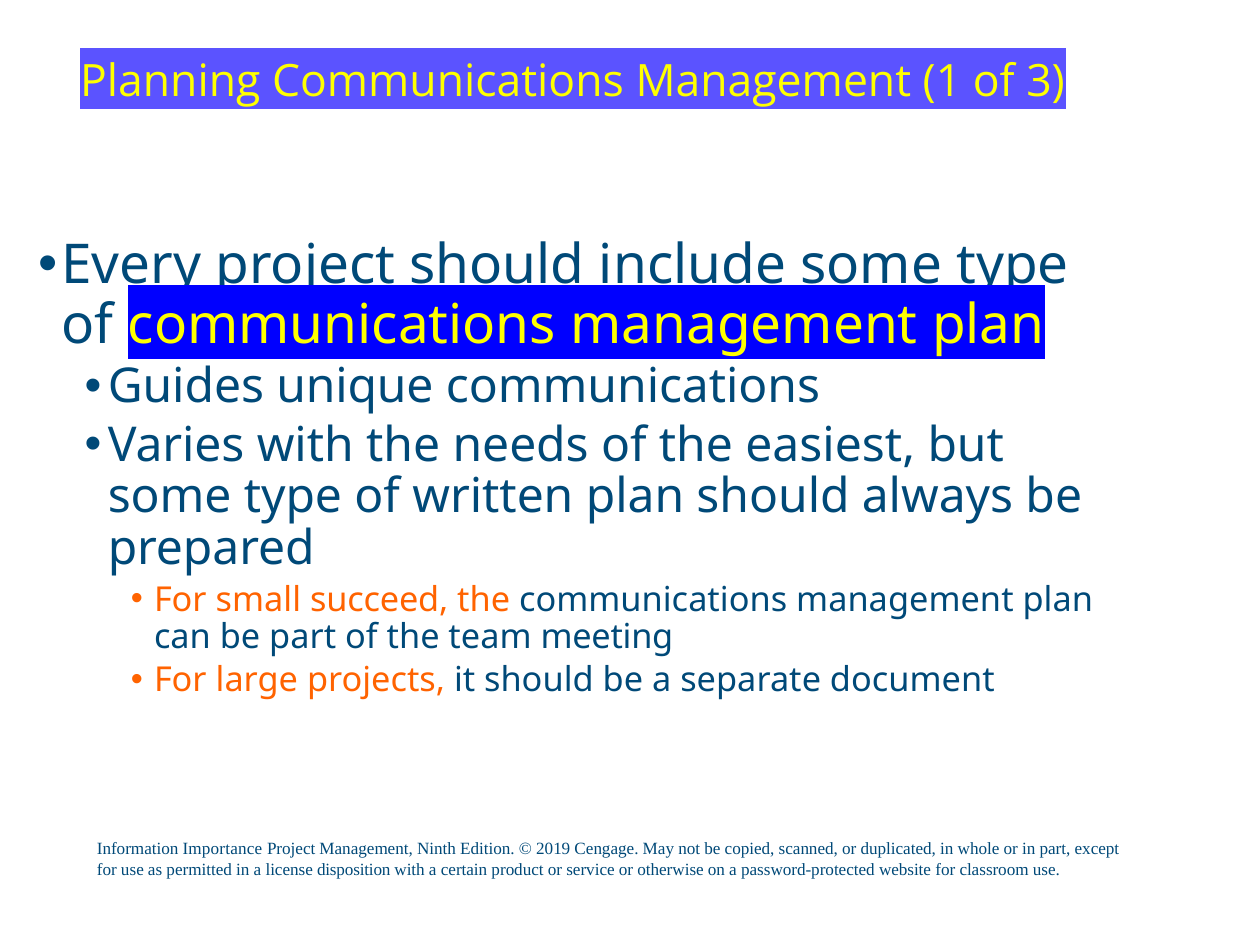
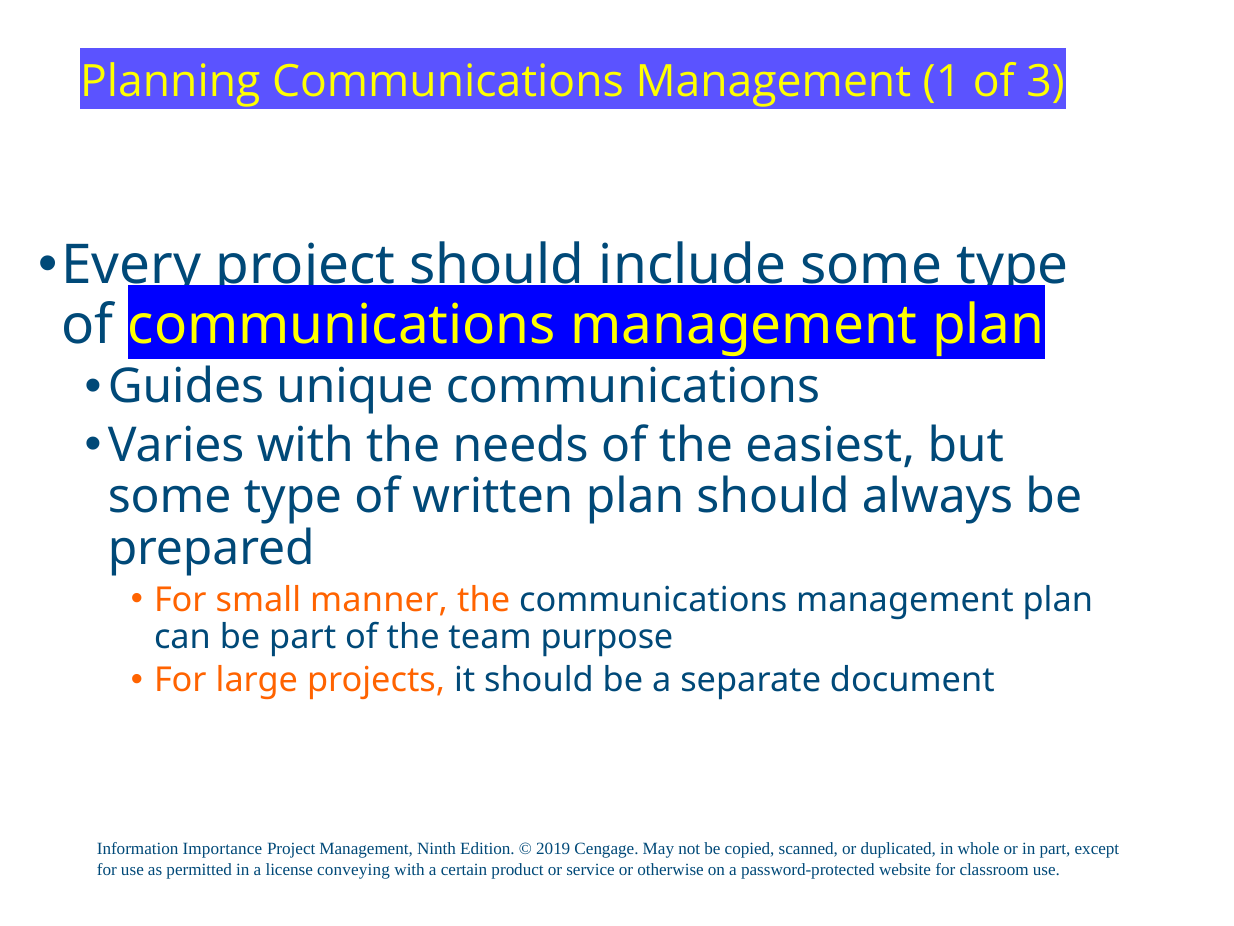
succeed: succeed -> manner (379, 600)
meeting: meeting -> purpose (607, 637)
disposition: disposition -> conveying (354, 869)
